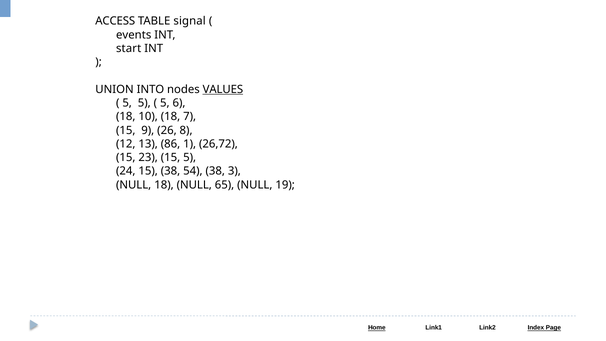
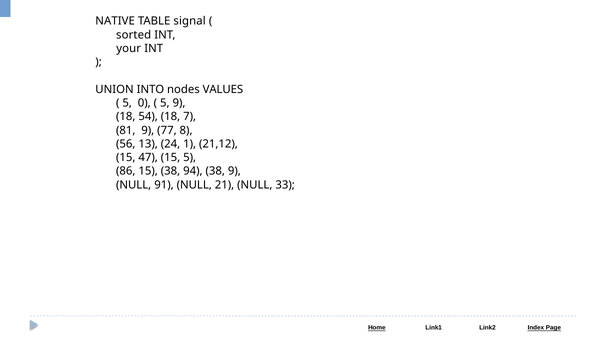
ACCESS: ACCESS -> NATIVE (115, 21)
events: events -> sorted (134, 35)
start: start -> your (129, 48)
VALUES underline: present -> none (223, 89)
5 5: 5 -> 0 (144, 103)
5 6: 6 -> 9 (179, 103)
10: 10 -> 54 (148, 117)
15: 15 -> 81 (126, 130)
26: 26 -> 77 (167, 130)
12: 12 -> 56 (126, 144)
86: 86 -> 24 (171, 144)
26,72: 26,72 -> 21,12 (218, 144)
23: 23 -> 47 (148, 158)
24: 24 -> 86 (126, 171)
54: 54 -> 94 (193, 171)
38 3: 3 -> 9 (234, 171)
NULL 18: 18 -> 91 (164, 185)
65: 65 -> 21 (225, 185)
19: 19 -> 33 (285, 185)
